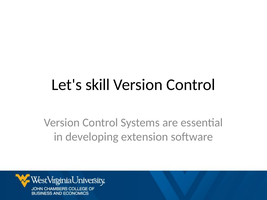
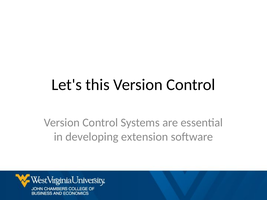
skill: skill -> this (98, 85)
